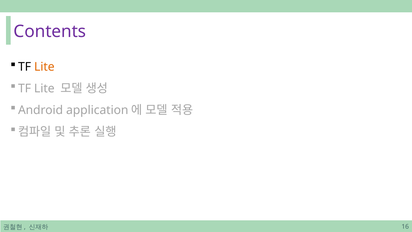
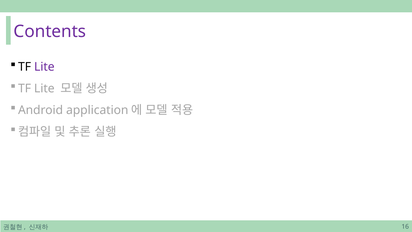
Lite colour: orange -> purple (44, 67)
